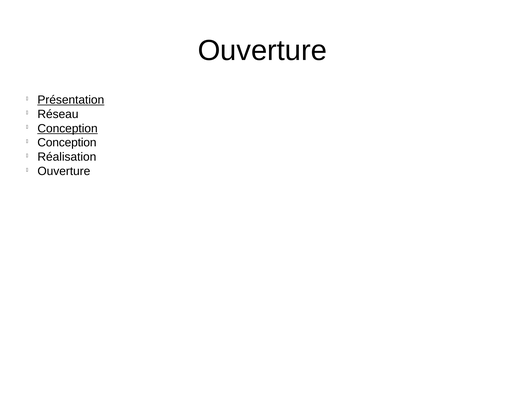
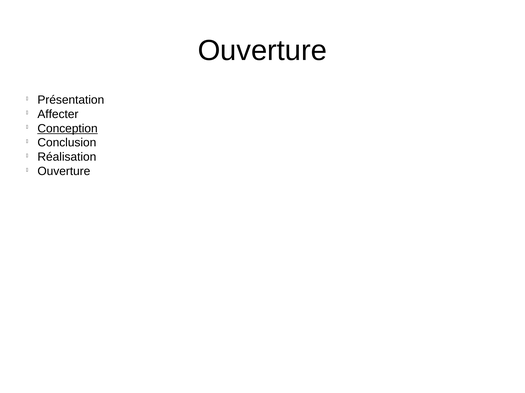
Présentation underline: present -> none (71, 100)
Réseau: Réseau -> Affecter (58, 114)
Conception: Conception -> Conclusion (67, 143)
